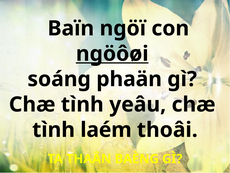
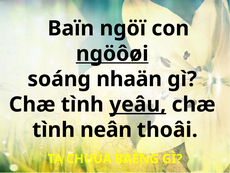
phaän: phaän -> nhaän (129, 79)
yeâu underline: none -> present (138, 104)
laém: laém -> neân (106, 130)
THAÂN: THAÂN -> CHUÙA (89, 158)
